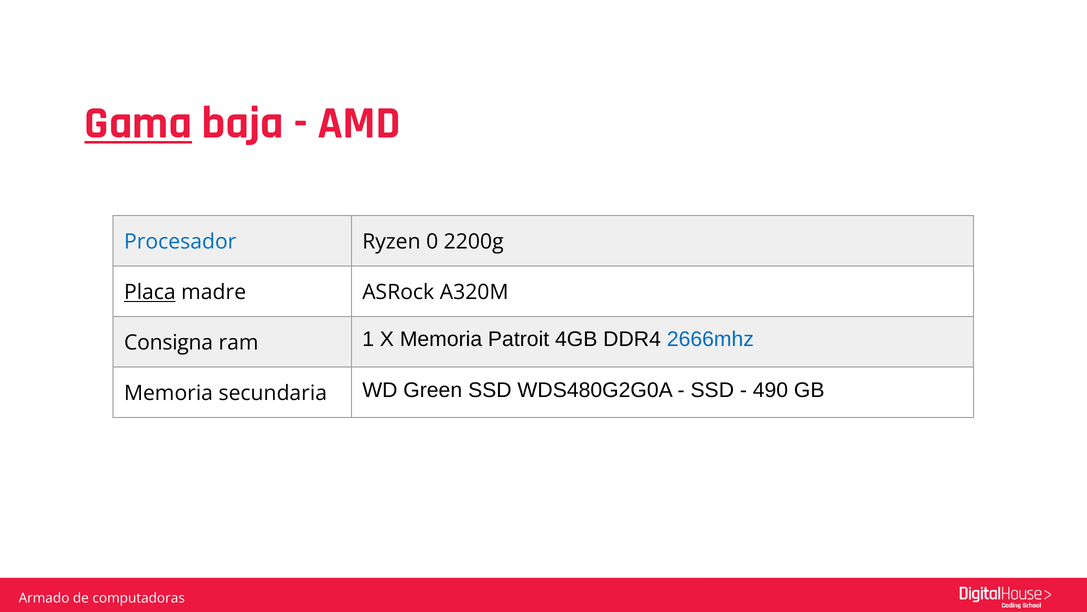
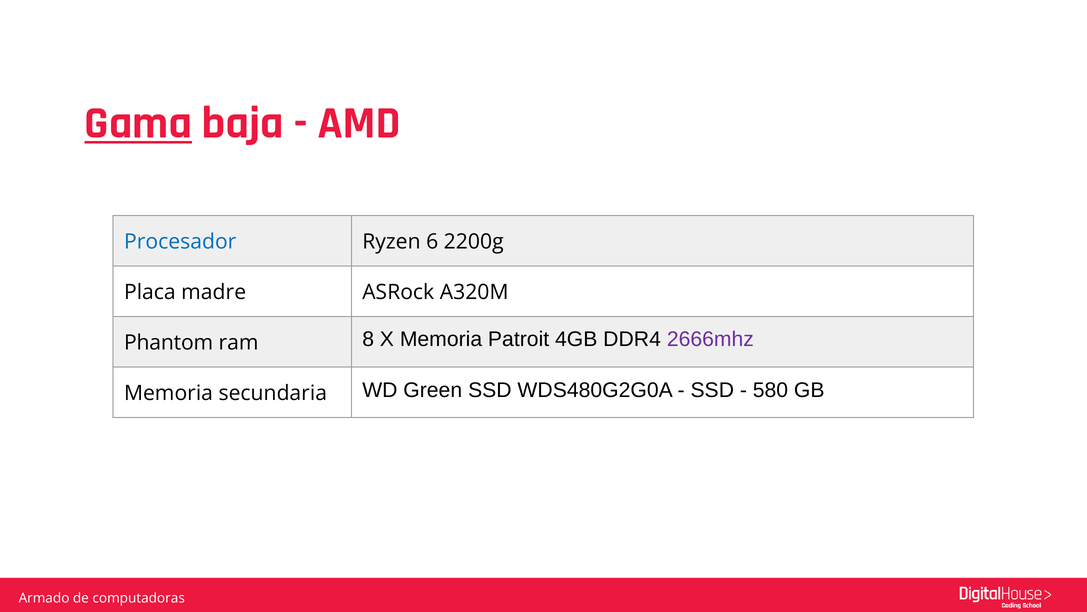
0: 0 -> 6 (432, 242)
Placa underline: present -> none (150, 292)
Consigna: Consigna -> Phantom (169, 343)
1: 1 -> 8 (368, 339)
2666mhz colour: blue -> purple (710, 339)
490: 490 -> 580 (770, 390)
